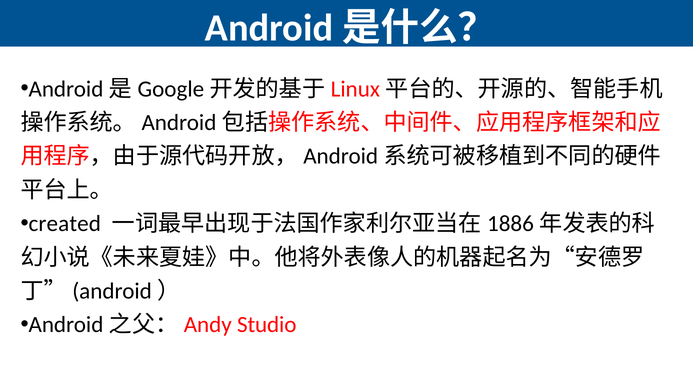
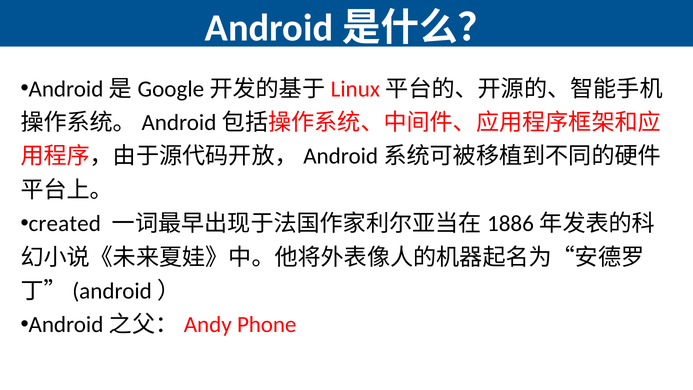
Studio: Studio -> Phone (267, 325)
